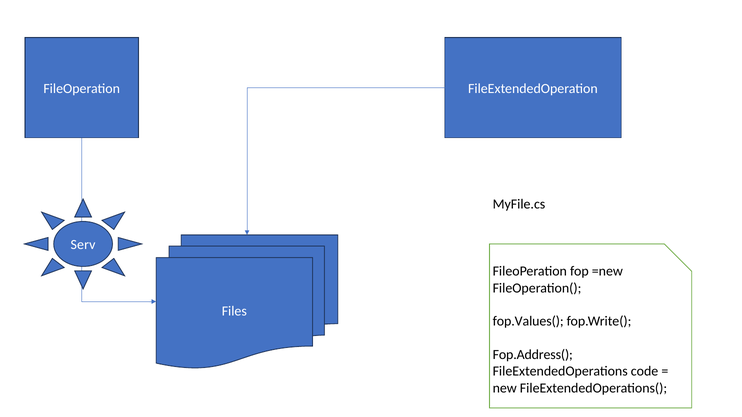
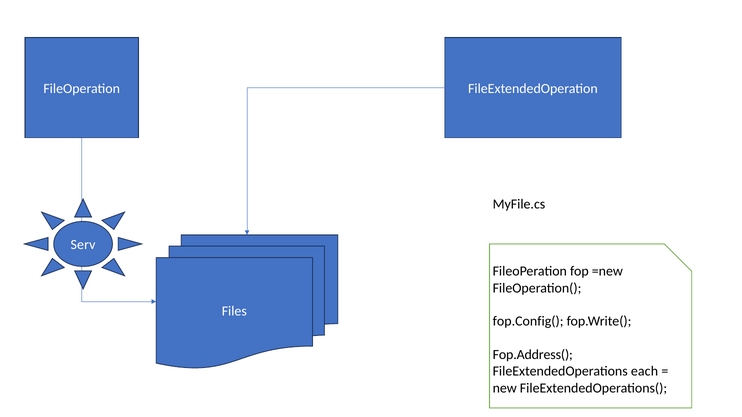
fop.Values(: fop.Values( -> fop.Config( (528, 322)
code: code -> each (644, 372)
